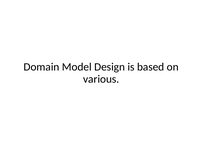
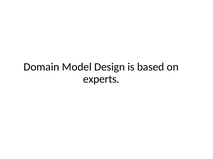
various: various -> experts (101, 79)
